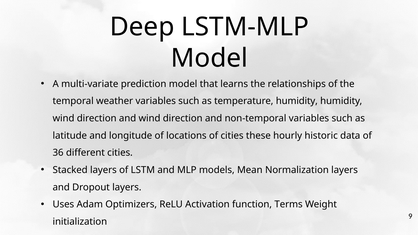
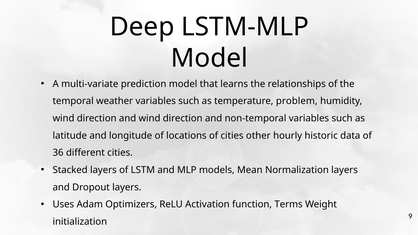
temperature humidity: humidity -> problem (297, 101)
these: these -> other (258, 136)
